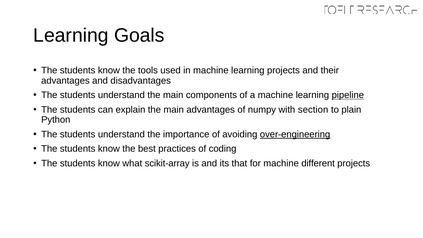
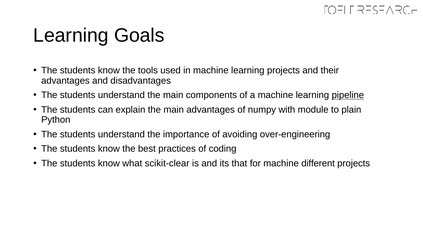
section: section -> module (313, 110)
over-engineering underline: present -> none (295, 134)
scikit-array: scikit-array -> scikit-clear (167, 163)
